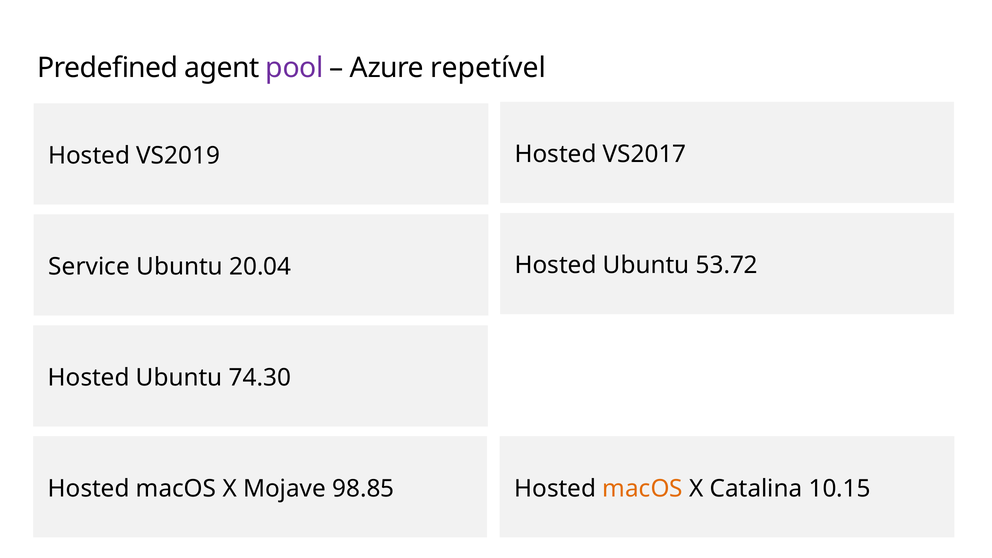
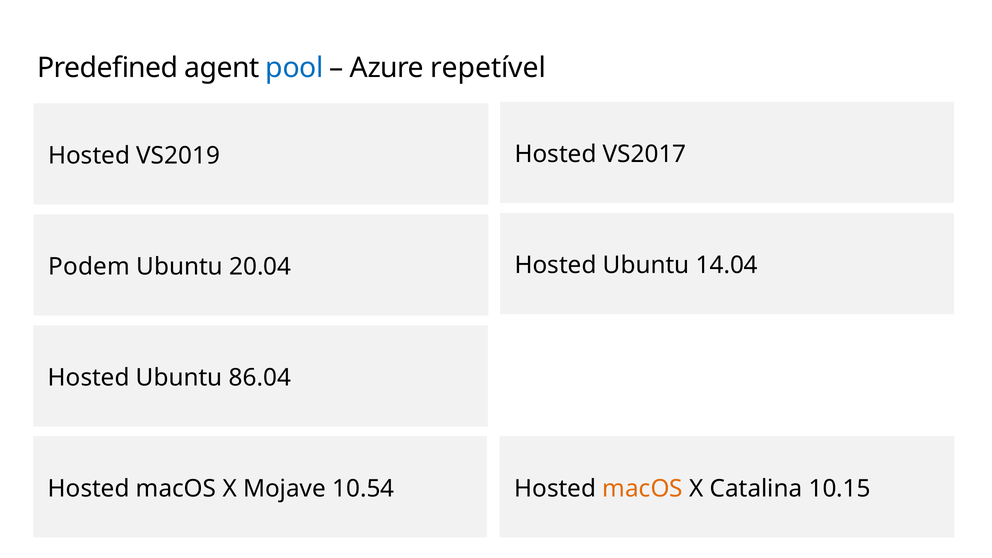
pool colour: purple -> blue (295, 68)
53.72: 53.72 -> 14.04 (727, 265)
Service: Service -> Podem (89, 267)
74.30: 74.30 -> 86.04 (260, 378)
98.85: 98.85 -> 10.54 (363, 488)
